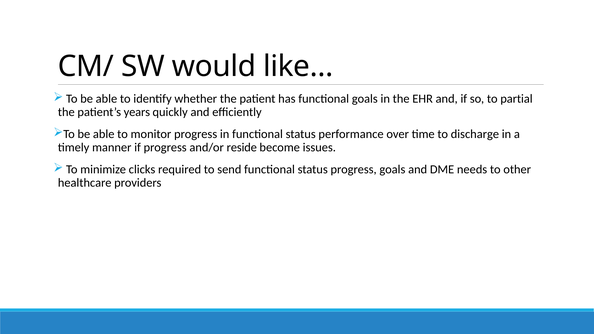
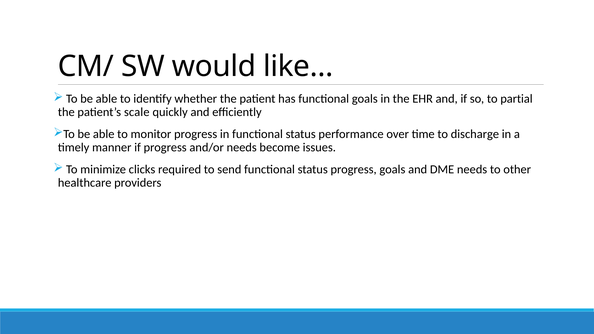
years: years -> scale (137, 112)
and/or reside: reside -> needs (242, 148)
